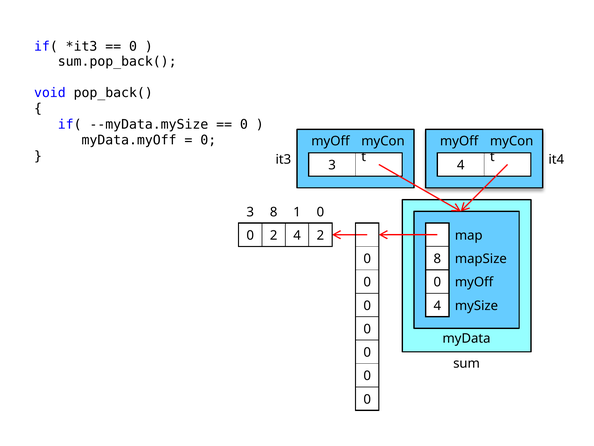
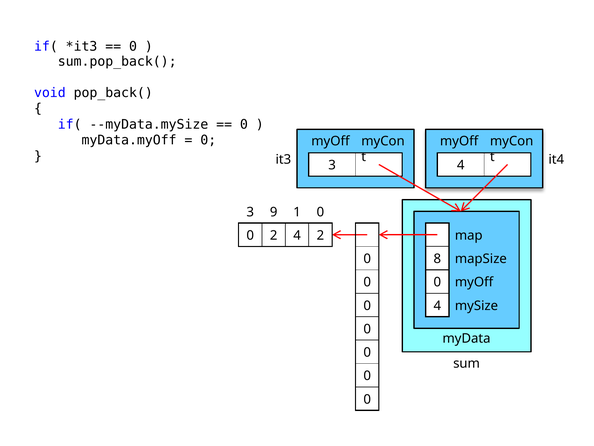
3 8: 8 -> 9 (274, 212)
